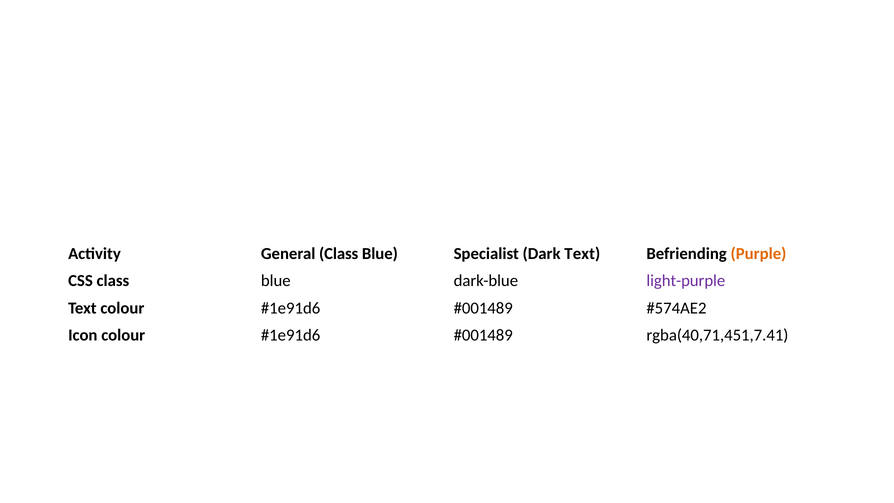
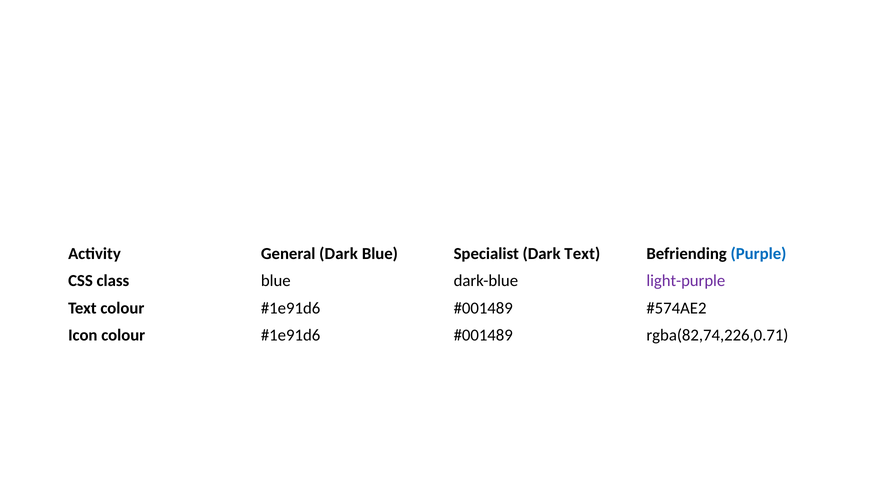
General Class: Class -> Dark (339, 254)
Purple colour: orange -> blue (758, 254)
rgba(40,71,451,7.41: rgba(40,71,451,7.41 -> rgba(82,74,226,0.71 (717, 335)
